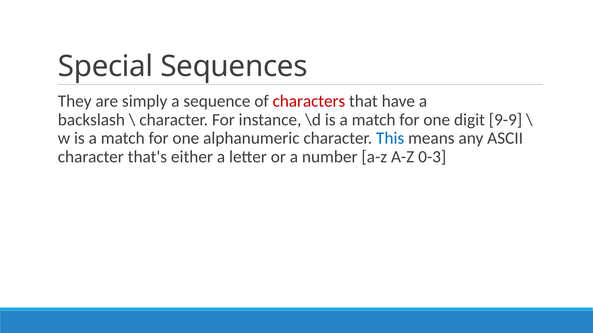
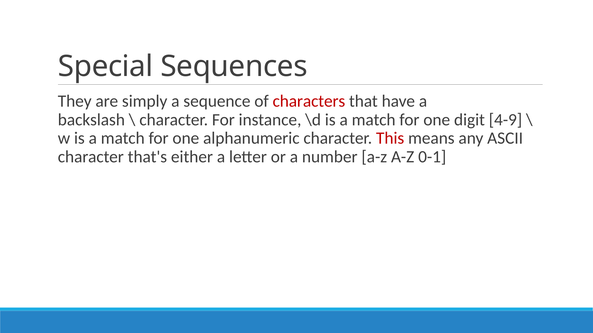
9-9: 9-9 -> 4-9 (506, 120)
This colour: blue -> red (390, 139)
0-3: 0-3 -> 0-1 (432, 157)
